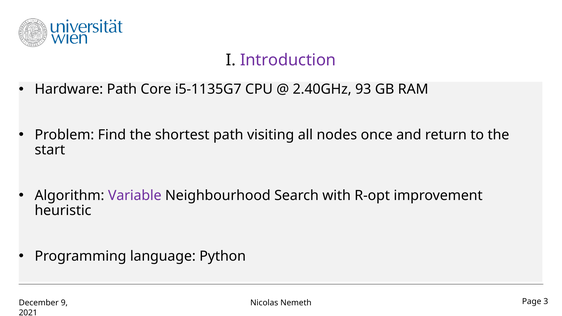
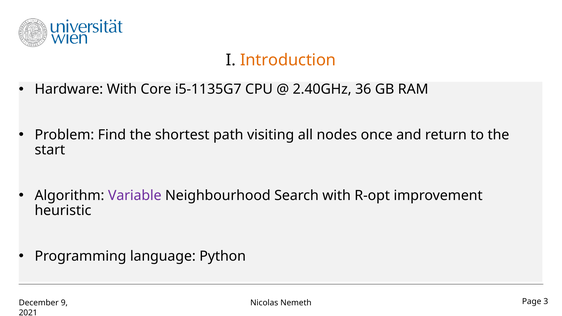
Introduction colour: purple -> orange (288, 60)
Hardware Path: Path -> With (122, 89)
93: 93 -> 36 (363, 89)
